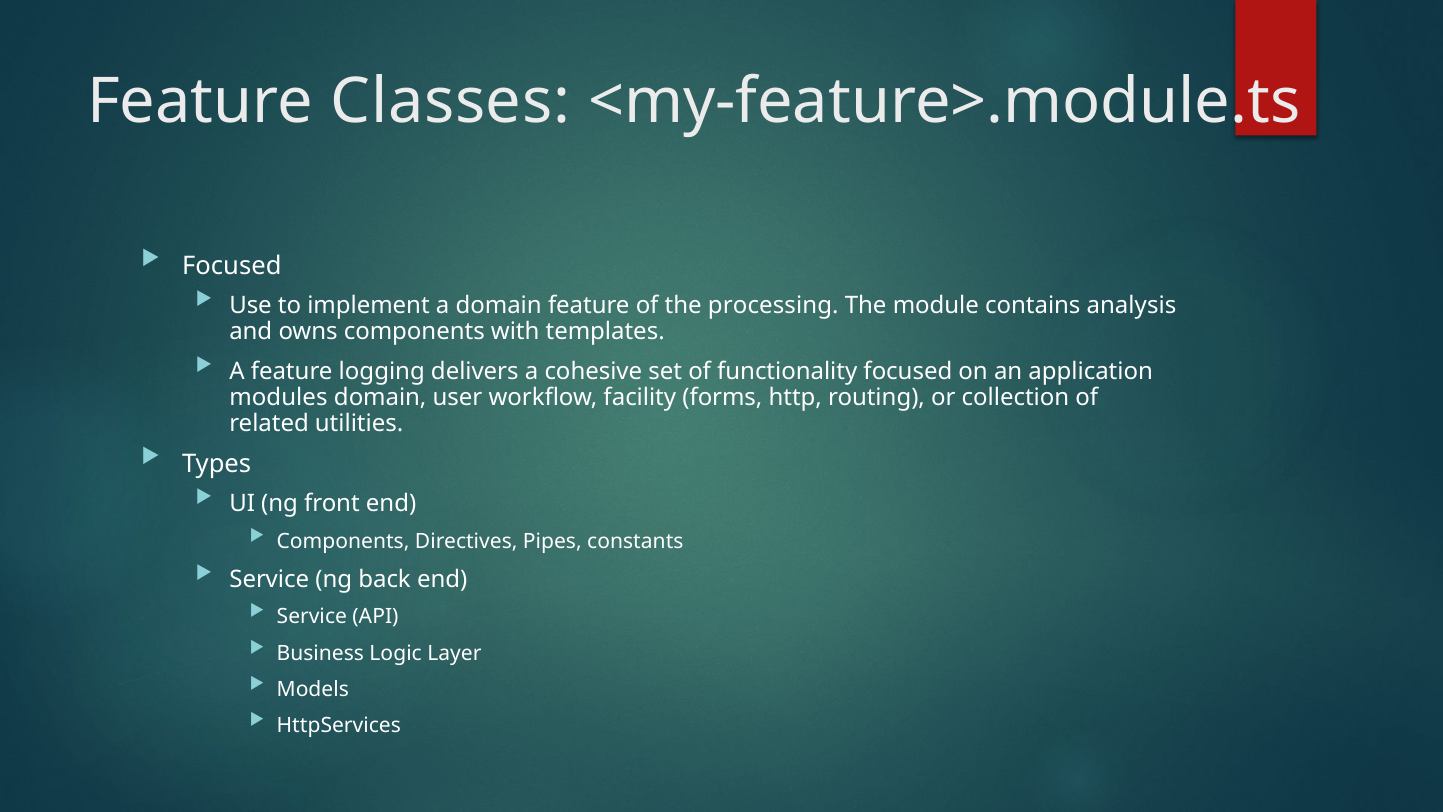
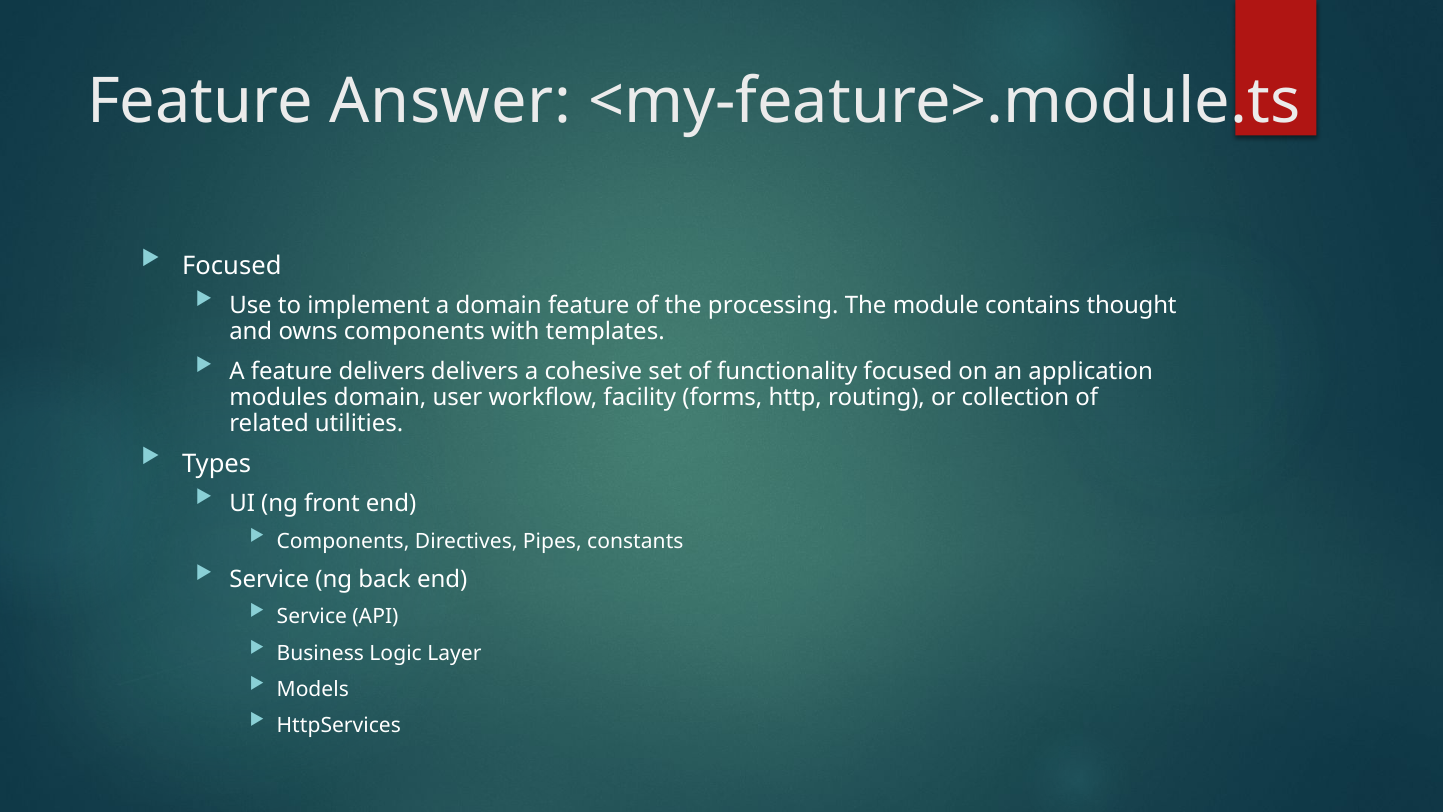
Classes: Classes -> Answer (450, 101)
analysis: analysis -> thought (1132, 306)
feature logging: logging -> delivers (382, 371)
